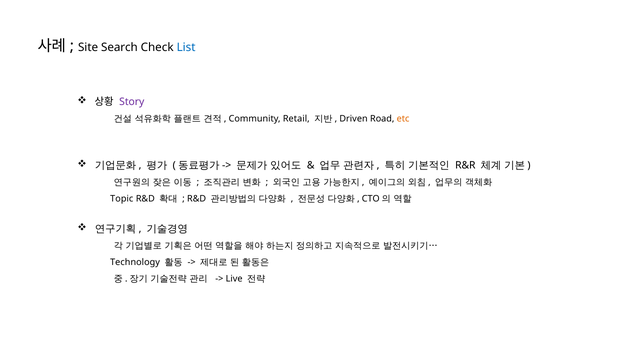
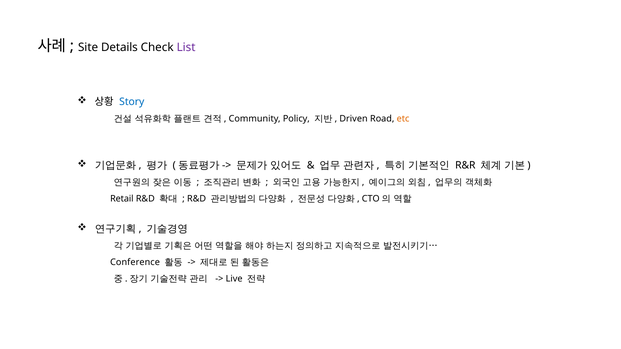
Search: Search -> Details (119, 47)
List colour: blue -> purple (186, 47)
Story colour: purple -> blue (132, 102)
Retail: Retail -> Policy (296, 119)
Topic: Topic -> Retail (122, 199)
Technology: Technology -> Conference (135, 263)
